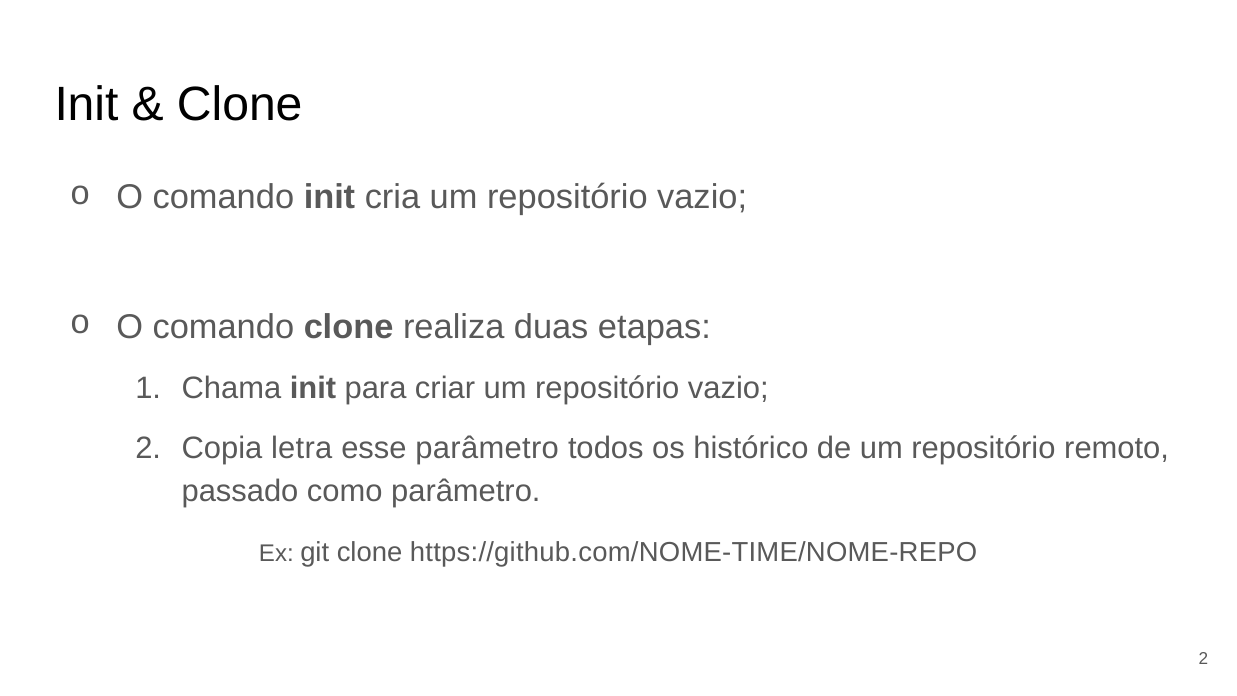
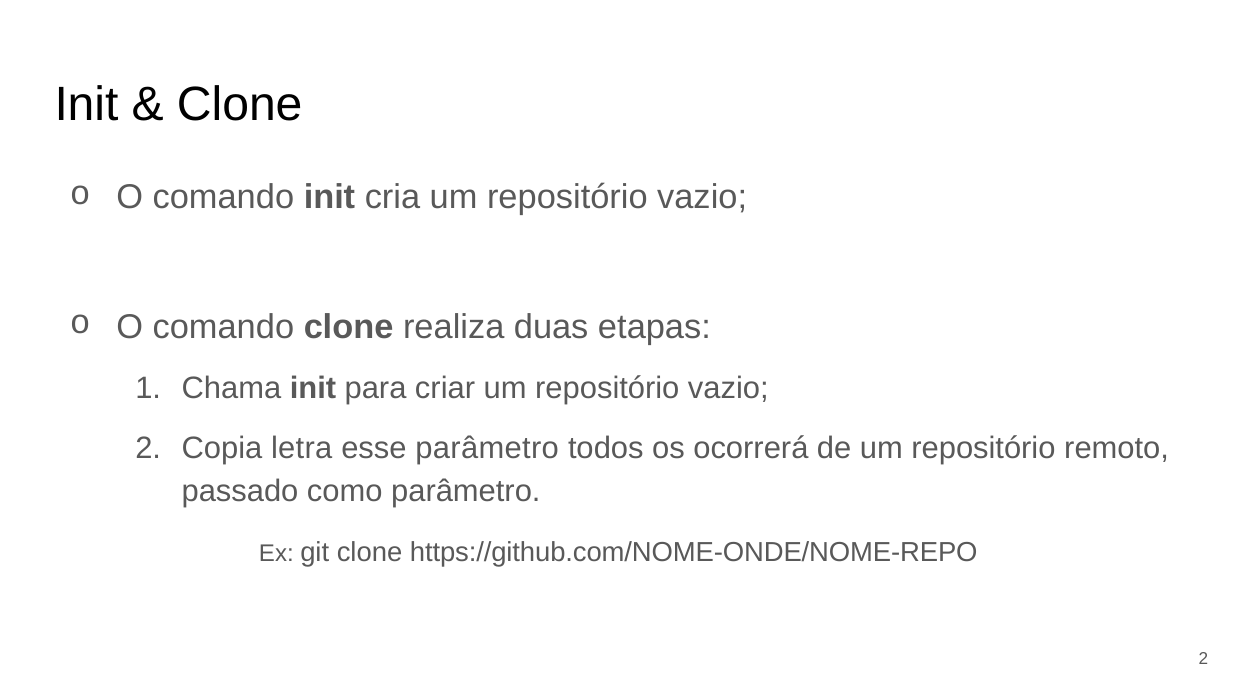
histórico: histórico -> ocorrerá (751, 448)
https://github.com/NOME-TIME/NOME-REPO: https://github.com/NOME-TIME/NOME-REPO -> https://github.com/NOME-ONDE/NOME-REPO (694, 552)
